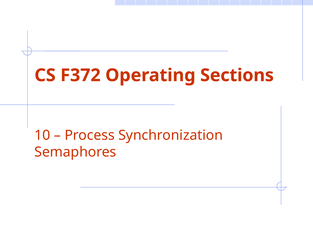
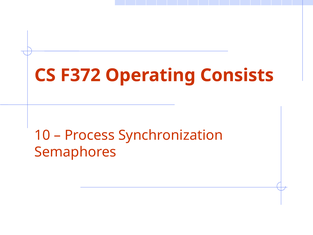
Sections: Sections -> Consists (237, 75)
